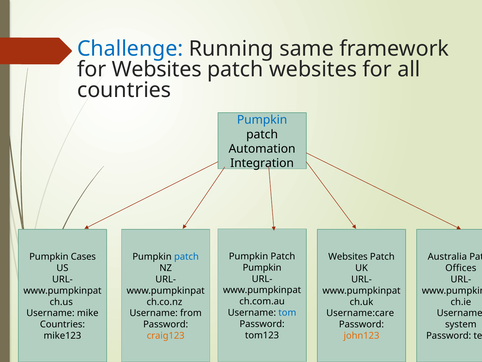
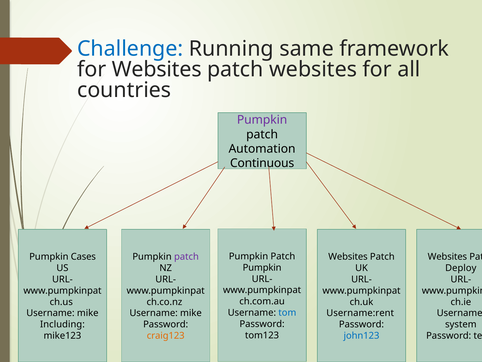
Pumpkin colour: blue -> purple (262, 120)
Integration: Integration -> Continuous (262, 163)
patch colour: blue -> purple (186, 256)
Australia: Australia -> Websites (447, 256)
Offices: Offices -> Deploy (461, 268)
from: from -> mike (191, 313)
Username:care: Username:care -> Username:rent (360, 313)
Countries: Countries -> Including (62, 324)
john123 colour: orange -> blue (361, 335)
